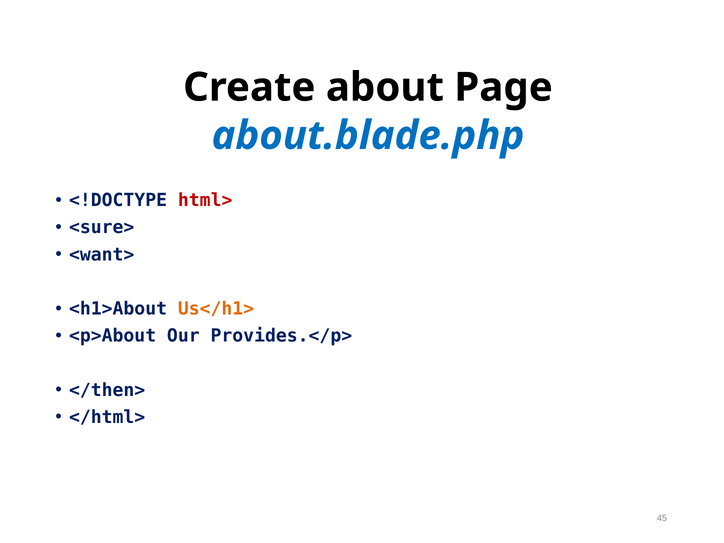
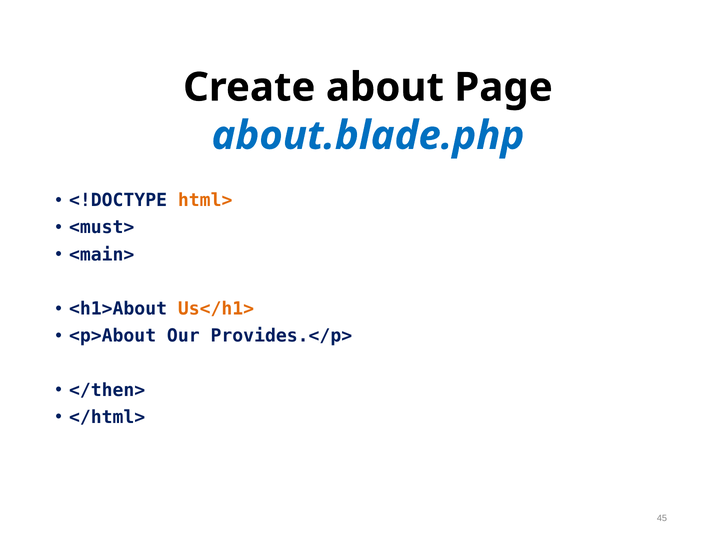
html> colour: red -> orange (205, 200)
<sure>: <sure> -> <must> (102, 227)
<want>: <want> -> <main> (102, 255)
